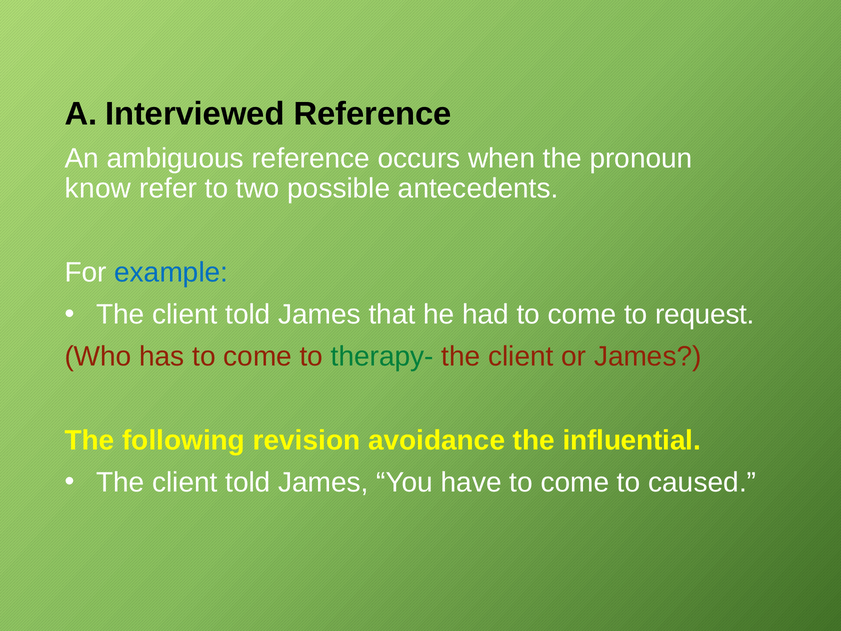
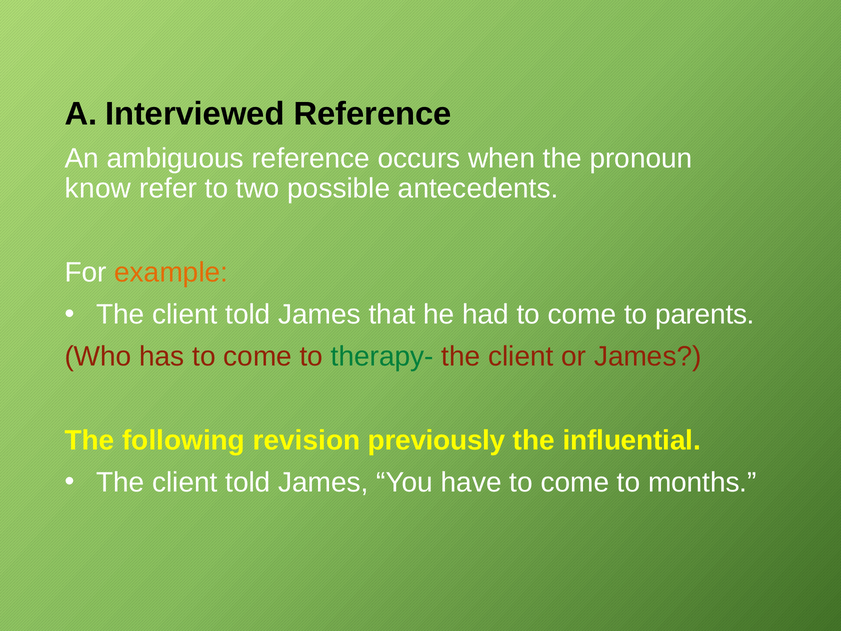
example colour: blue -> orange (171, 272)
request: request -> parents (705, 314)
avoidance: avoidance -> previously (437, 440)
caused: caused -> months (702, 482)
